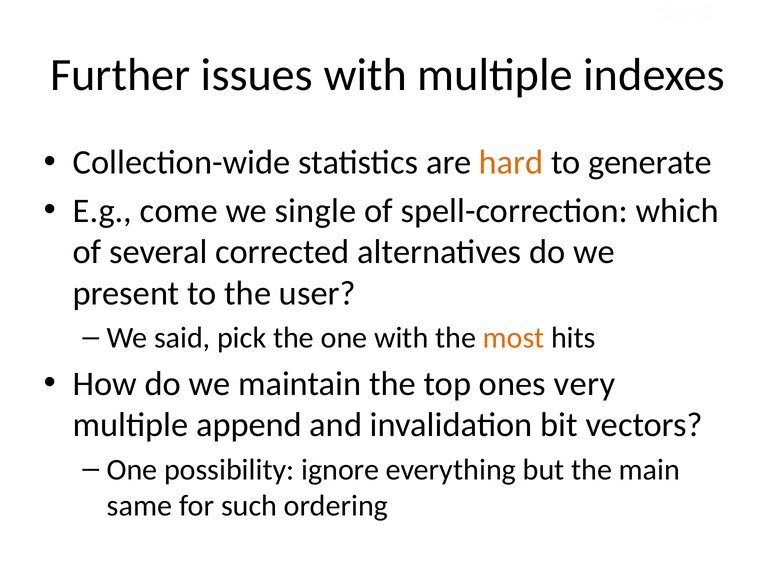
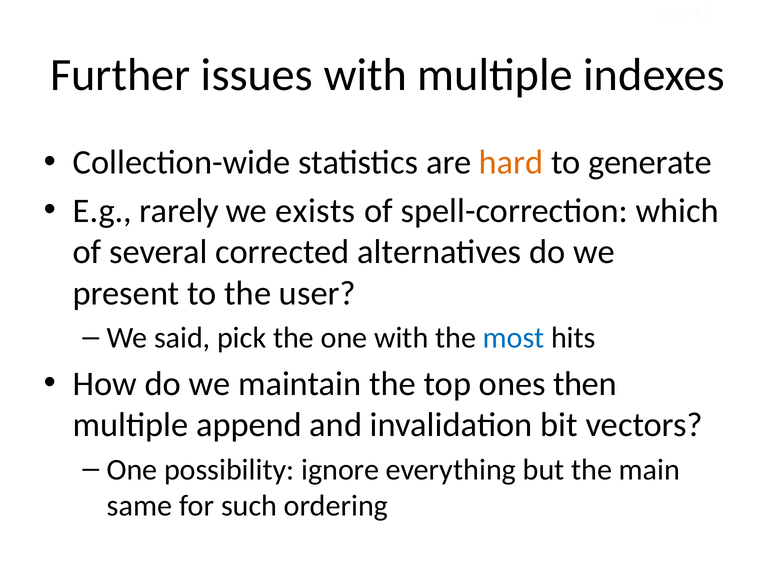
come: come -> rarely (179, 211)
single: single -> exists (315, 211)
most colour: orange -> blue (514, 338)
very: very -> then (585, 384)
